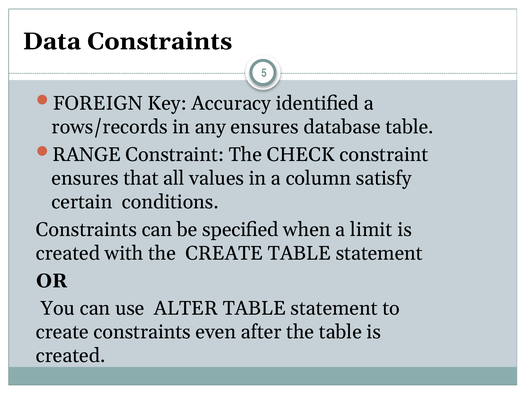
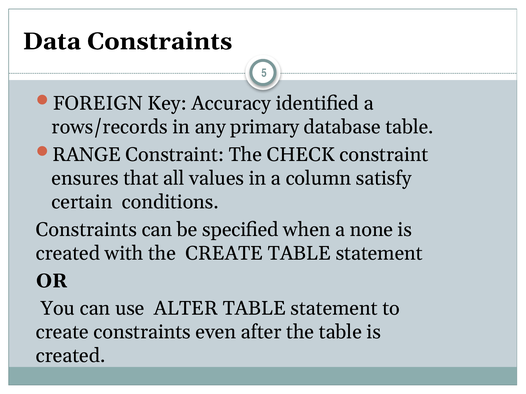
any ensures: ensures -> primary (265, 127)
limit: limit -> none (372, 230)
